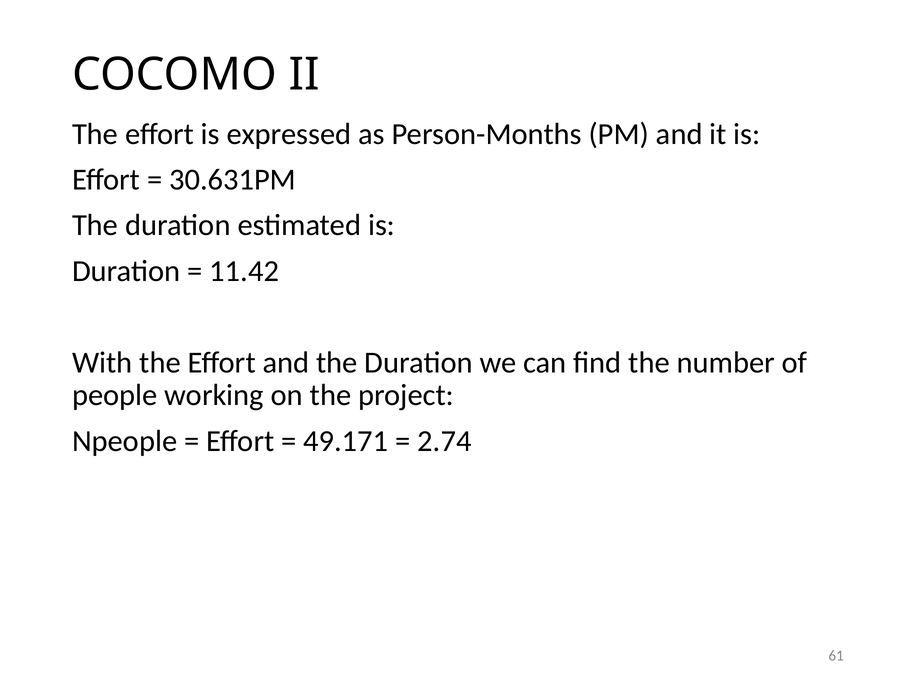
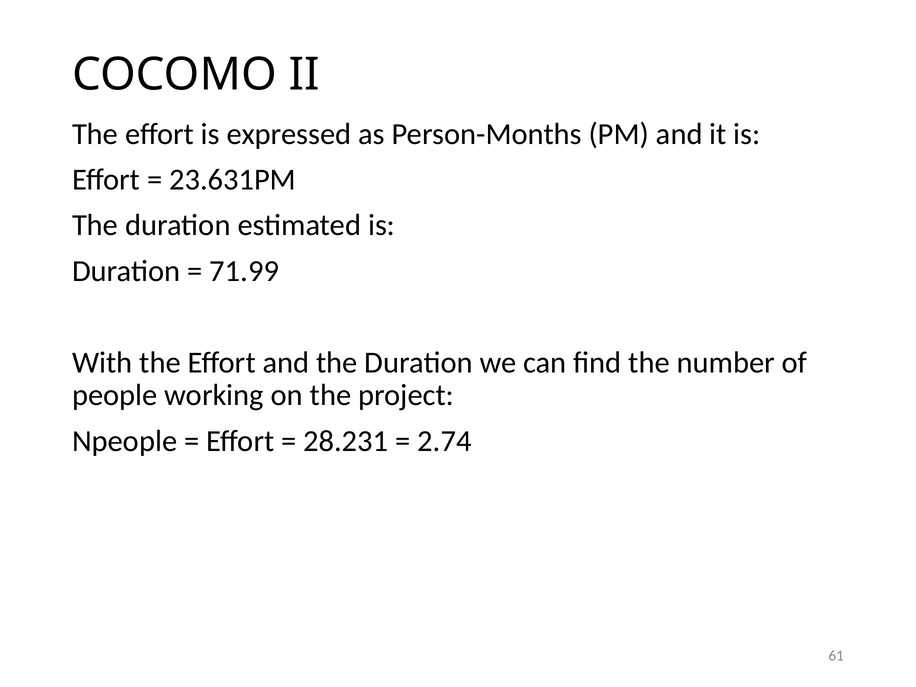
30.631PM: 30.631PM -> 23.631PM (233, 180)
11.42: 11.42 -> 71.99 (244, 271)
49.171: 49.171 -> 28.231 (346, 441)
